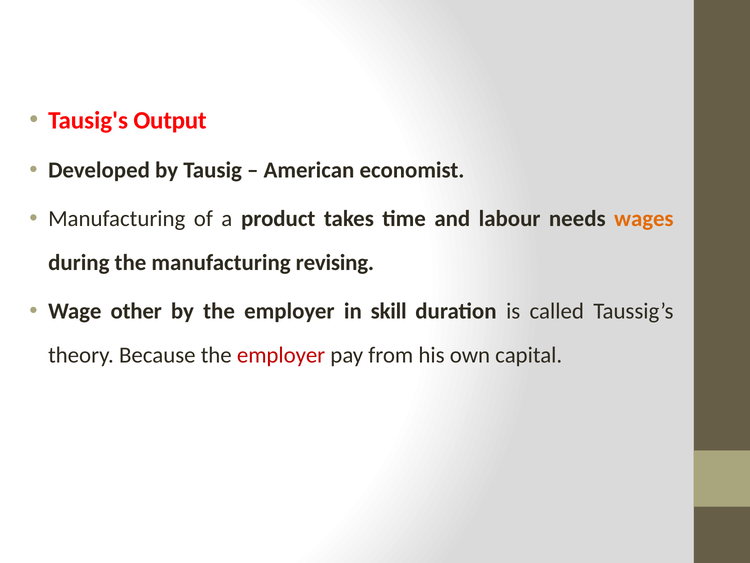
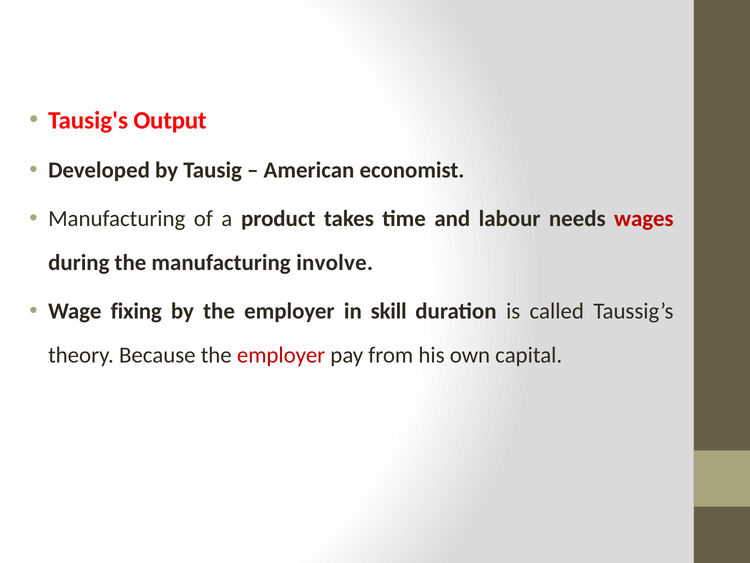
wages colour: orange -> red (644, 219)
revising: revising -> involve (335, 263)
other: other -> fixing (136, 311)
